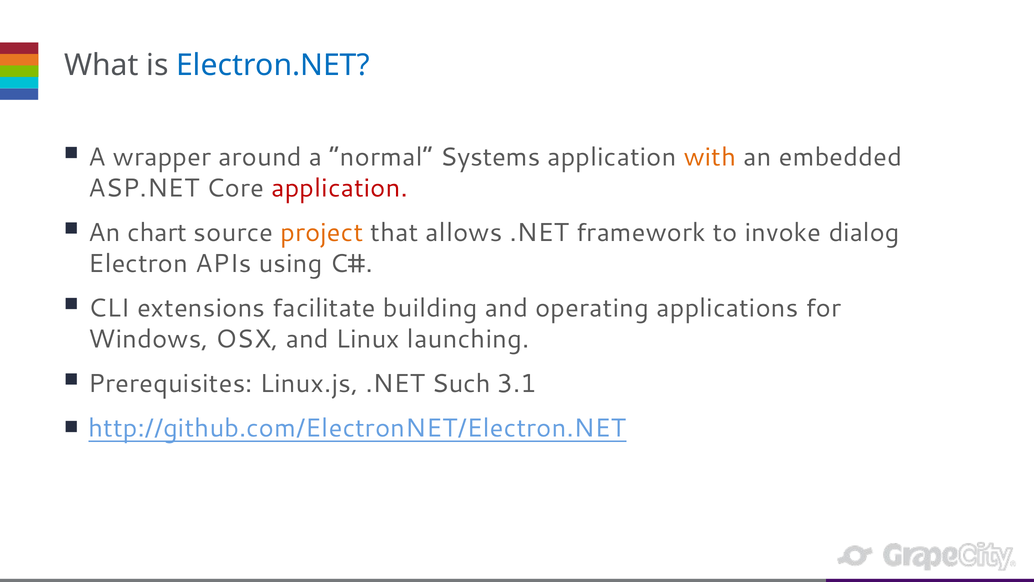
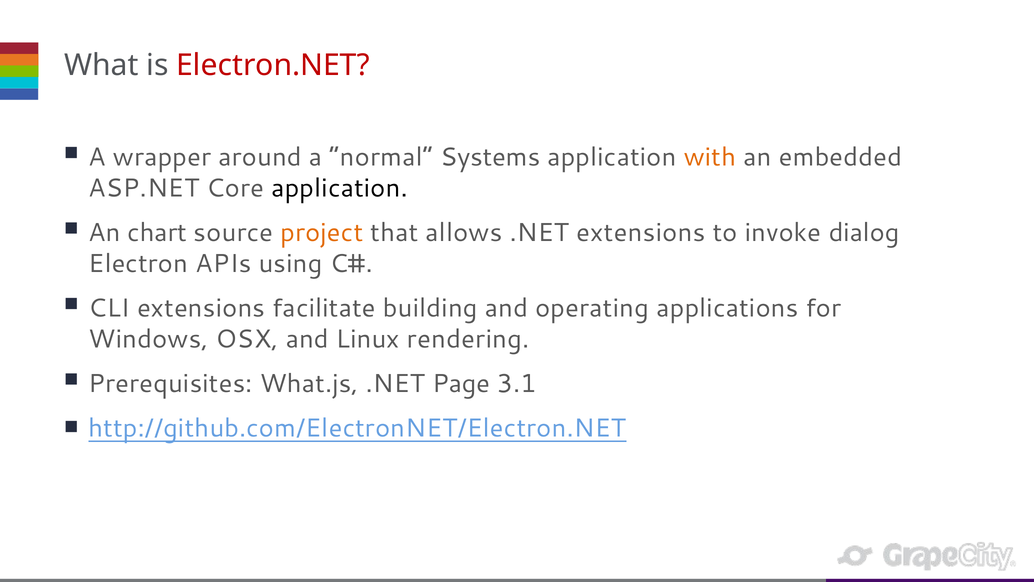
Electron.NET colour: blue -> red (273, 65)
application colour: red -> black (339, 188)
.NET framework: framework -> extensions (641, 232)
launching: launching -> rendering (468, 339)
Linux.js: Linux.js -> What.js (309, 383)
Such: Such -> Page (461, 383)
